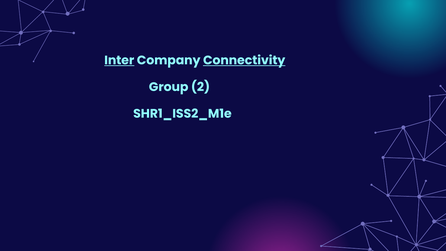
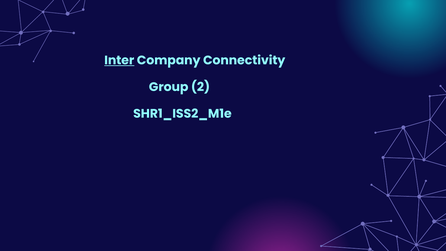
Connectivity underline: present -> none (244, 60)
